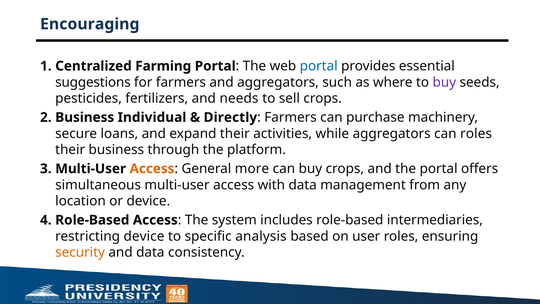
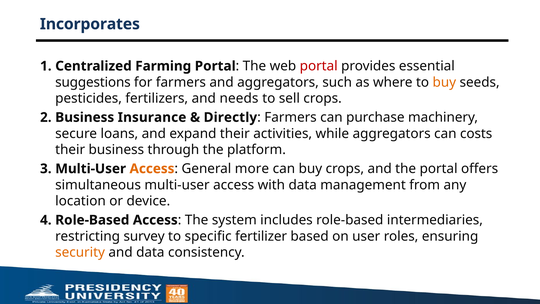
Encouraging: Encouraging -> Incorporates (90, 24)
portal colour: blue -> red (319, 66)
buy colour: purple -> orange (444, 82)
Individual: Individual -> Insurance (152, 117)
can roles: roles -> costs (476, 133)
restricting device: device -> survey (144, 236)
analysis: analysis -> fertilizer (261, 236)
